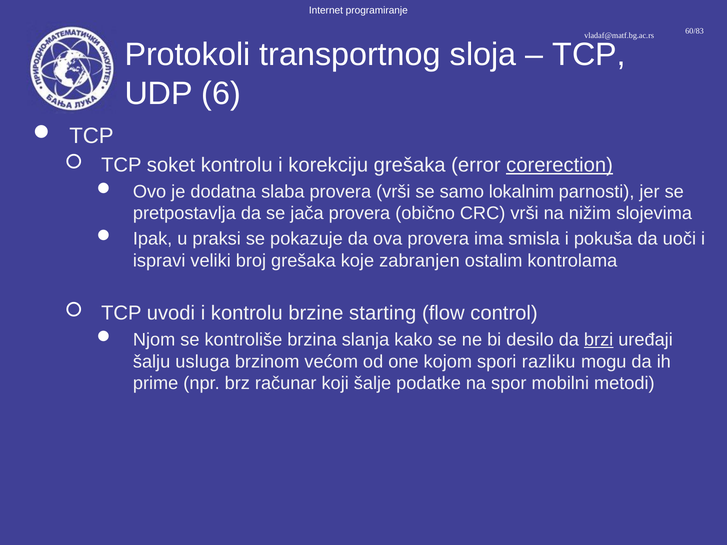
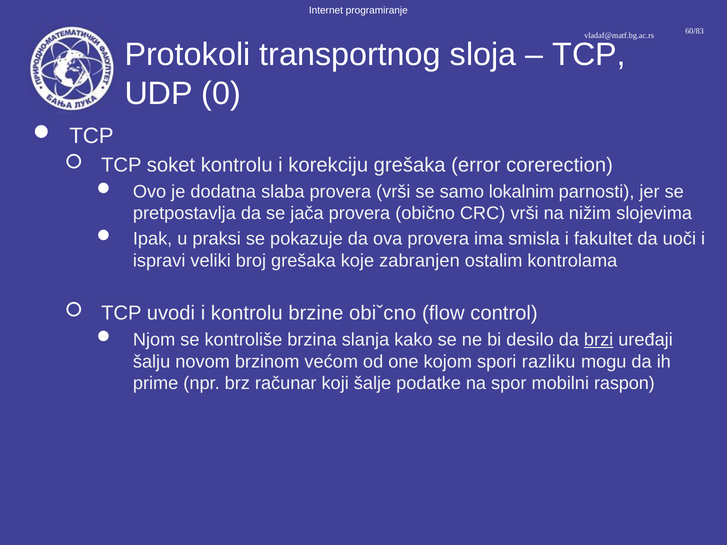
6: 6 -> 0 (221, 94)
corerection underline: present -> none (560, 165)
pokuša: pokuša -> fakultet (603, 239)
starting: starting -> obiˇcno (383, 313)
usluga: usluga -> novom (203, 362)
metodi: metodi -> raspon (624, 384)
